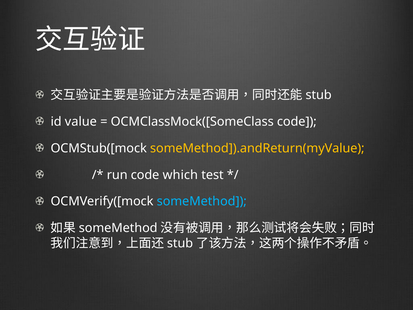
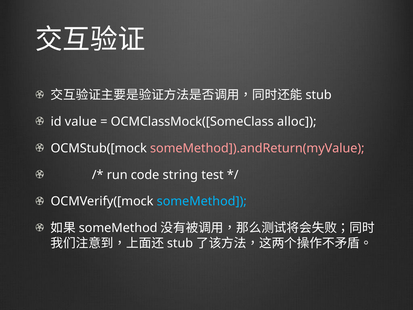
OCMClassMock([SomeClass code: code -> alloc (297, 122)
someMethod]).andReturn(myValue colour: yellow -> pink (257, 148)
which: which -> string (180, 175)
